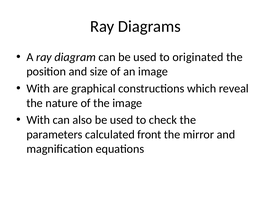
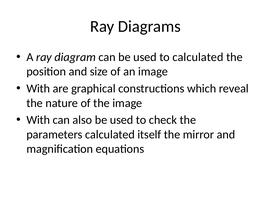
to originated: originated -> calculated (198, 57)
front: front -> itself (149, 134)
